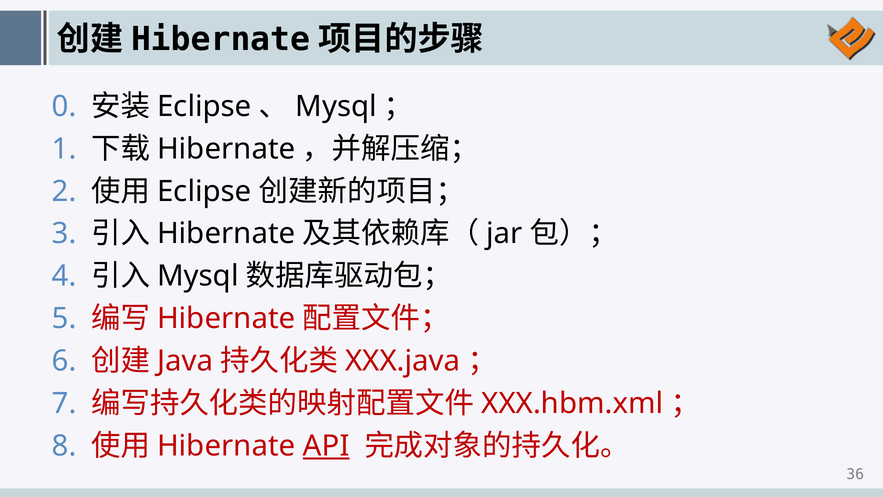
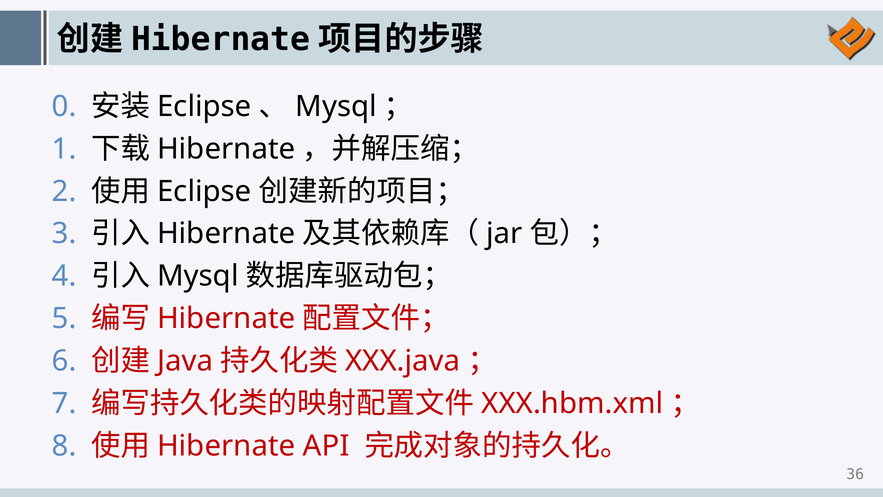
API underline: present -> none (326, 446)
